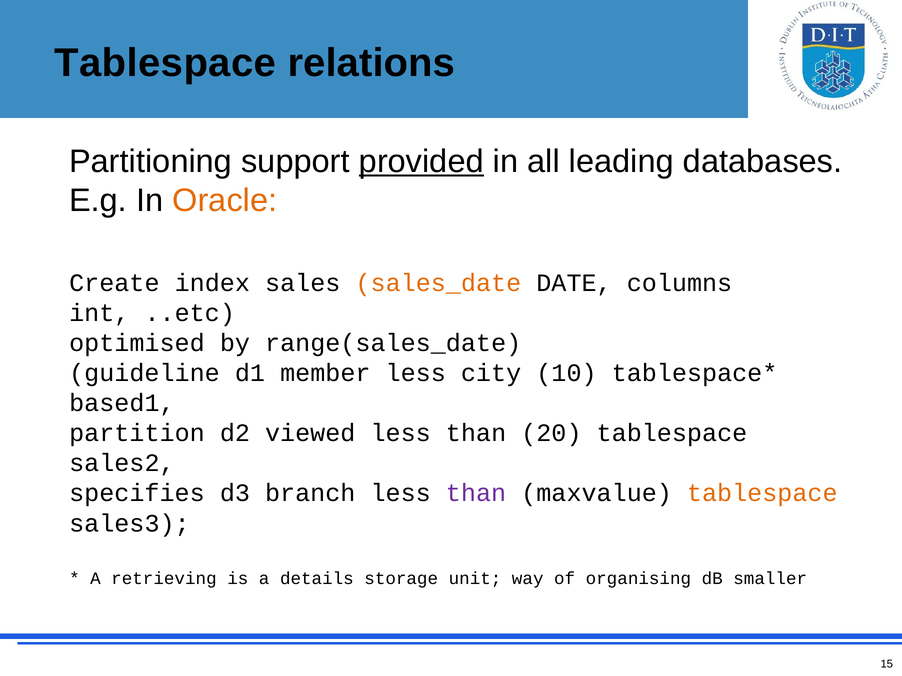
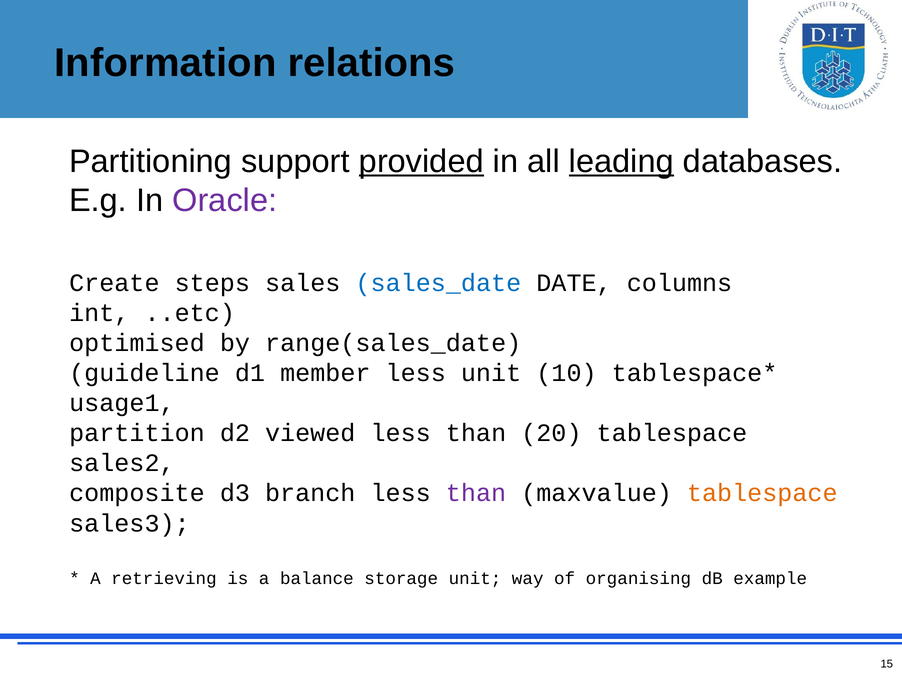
Tablespace: Tablespace -> Information (165, 63)
leading underline: none -> present (621, 162)
Oracle colour: orange -> purple (225, 201)
index: index -> steps (212, 283)
sales_date colour: orange -> blue (438, 283)
less city: city -> unit (491, 373)
based1: based1 -> usage1 (122, 403)
specifies: specifies -> composite (137, 494)
details: details -> balance (317, 579)
smaller: smaller -> example (770, 579)
